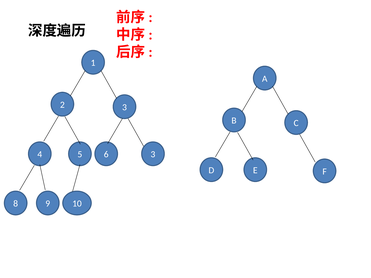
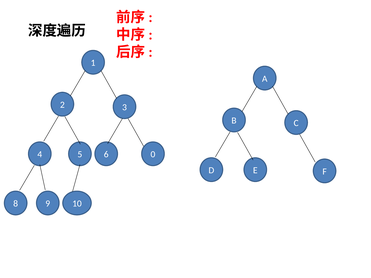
5 3: 3 -> 0 (153, 155)
